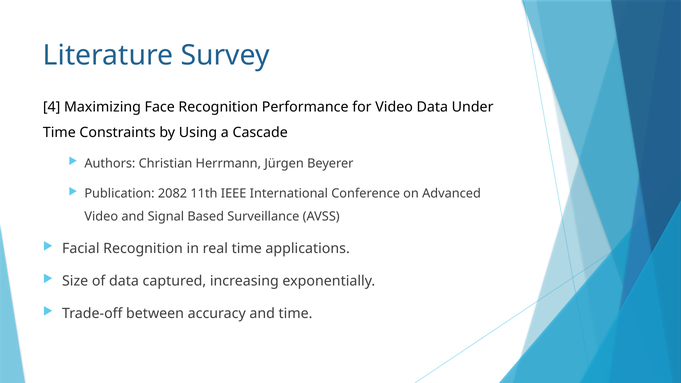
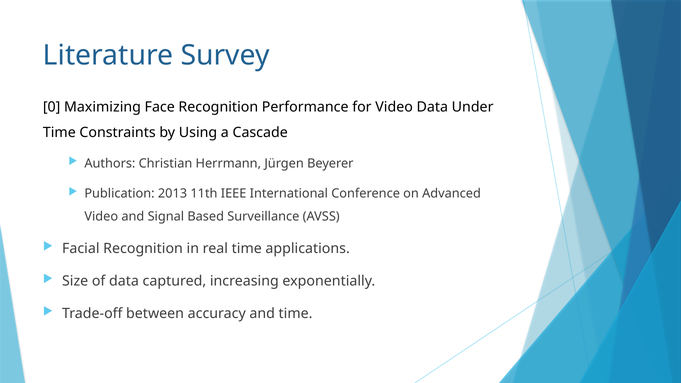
4: 4 -> 0 (52, 107)
2082: 2082 -> 2013 (173, 194)
